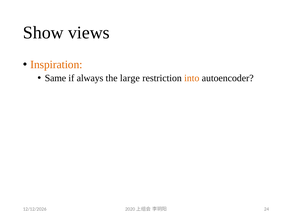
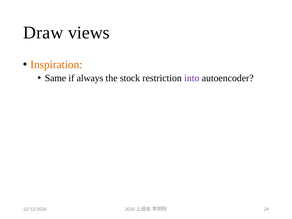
Show: Show -> Draw (43, 33)
large: large -> stock (130, 78)
into colour: orange -> purple (192, 78)
